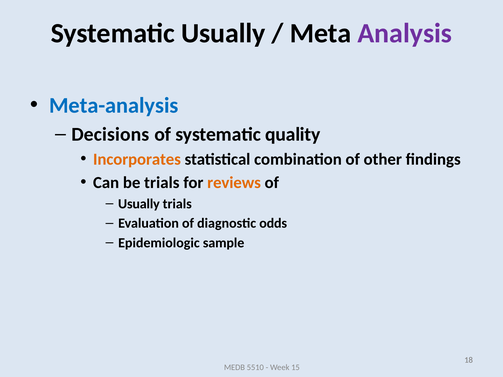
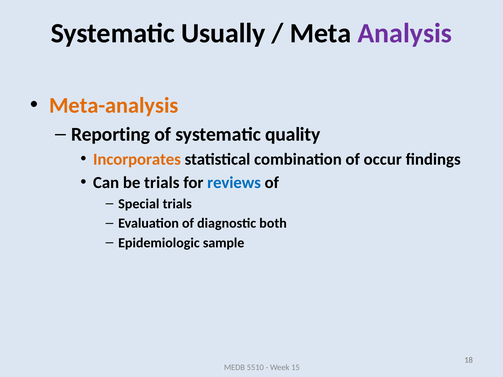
Meta-analysis colour: blue -> orange (114, 106)
Decisions: Decisions -> Reporting (111, 134)
other: other -> occur (383, 159)
reviews colour: orange -> blue (234, 183)
Usually: Usually -> Special (139, 204)
odds: odds -> both (273, 223)
